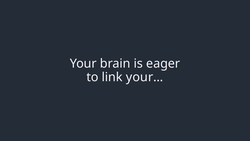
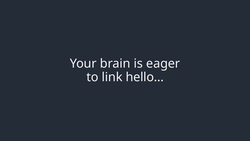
your…: your… -> hello… (145, 77)
